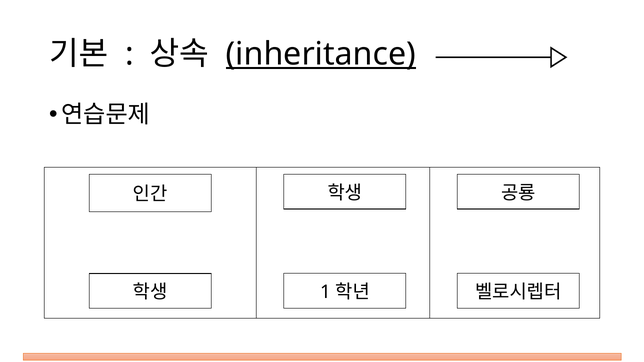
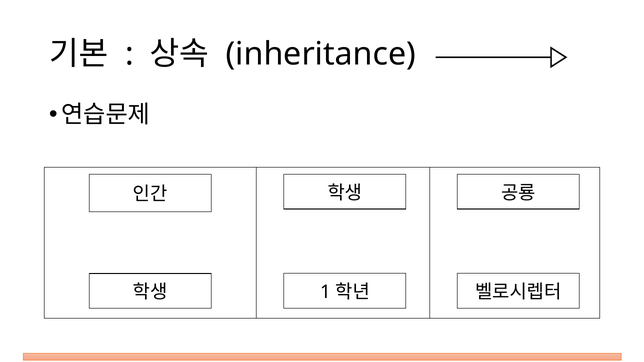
inheritance underline: present -> none (321, 54)
